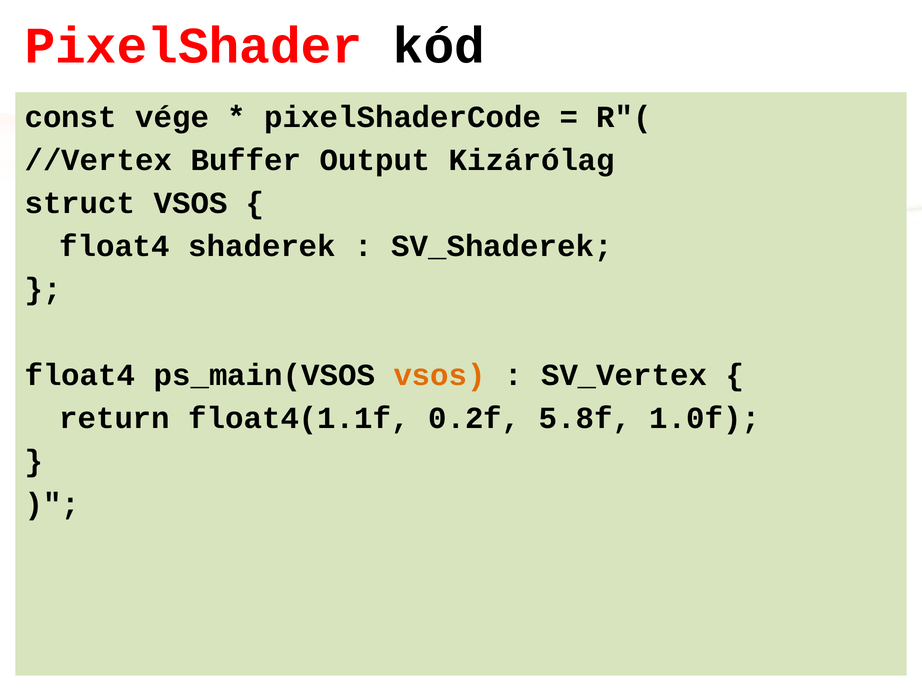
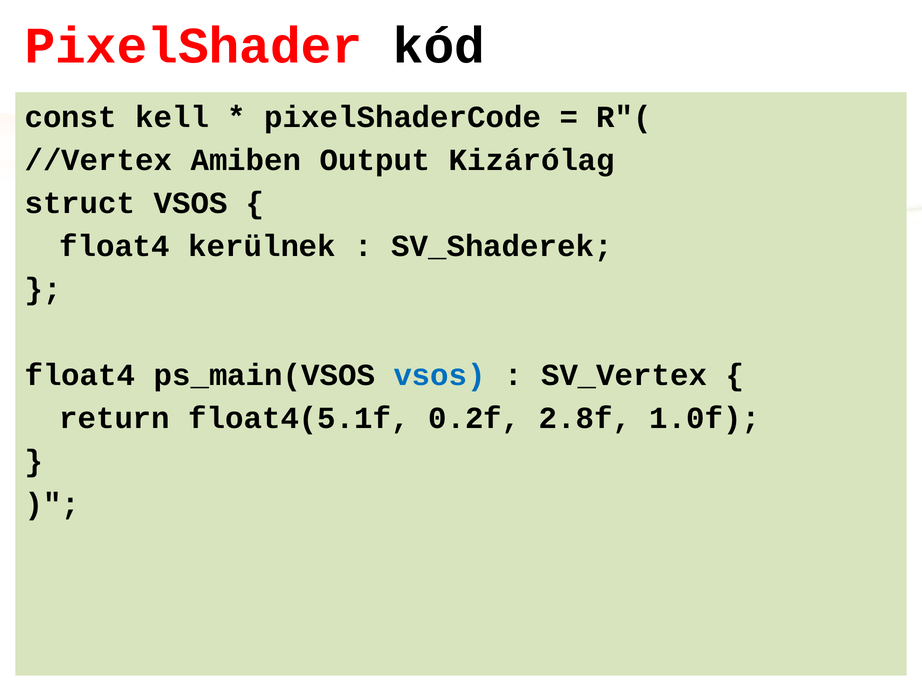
vége: vége -> kell (172, 117)
Buffer: Buffer -> Amiben (246, 160)
shaderek: shaderek -> kerülnek (262, 246)
vsos colour: orange -> blue (440, 375)
float4(1.1f: float4(1.1f -> float4(5.1f (299, 419)
5.8f: 5.8f -> 2.8f (585, 419)
